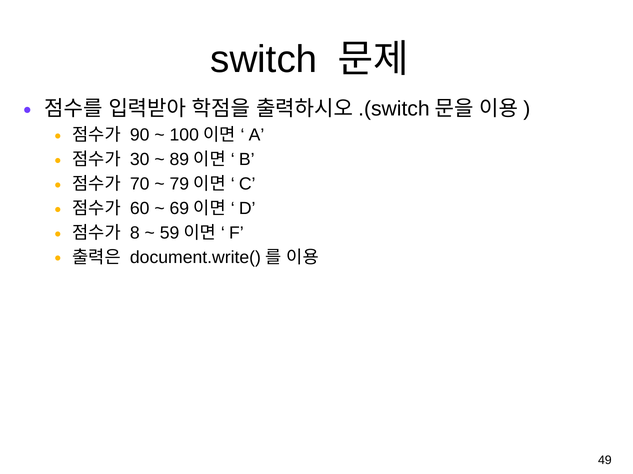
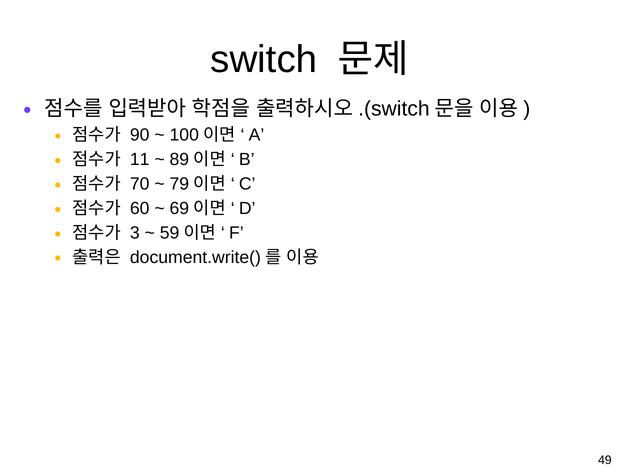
30: 30 -> 11 (140, 160)
8: 8 -> 3 (135, 233)
